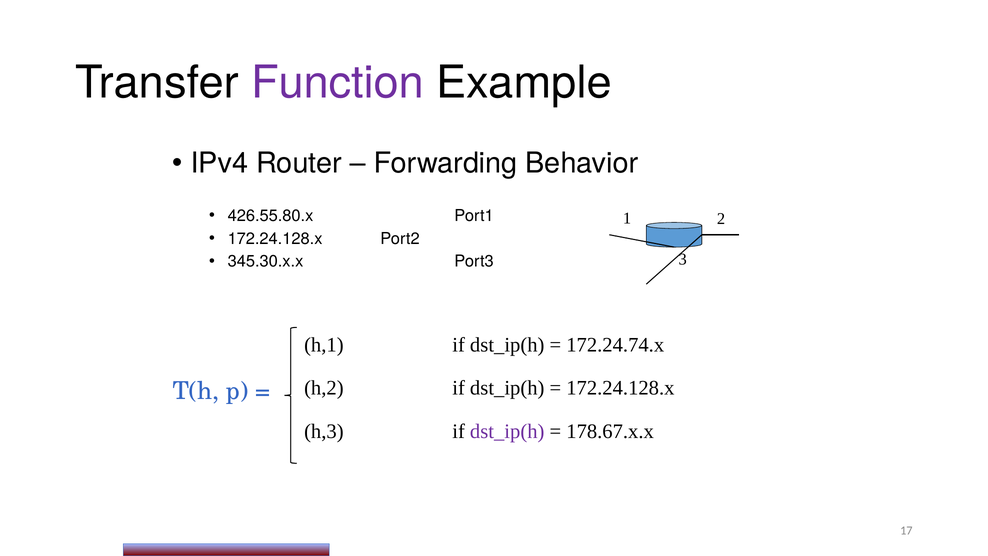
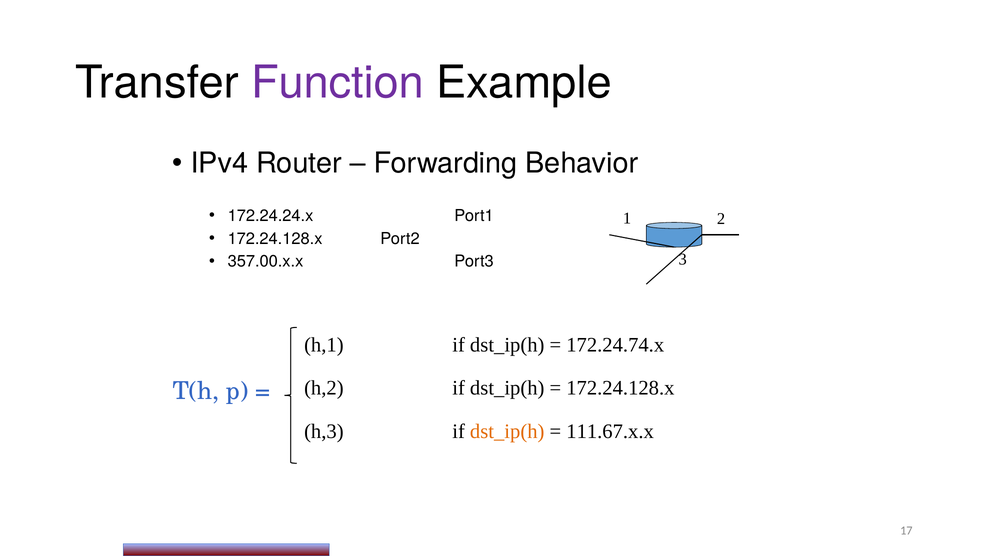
426.55.80.x: 426.55.80.x -> 172.24.24.x (271, 216)
345.30.x.x: 345.30.x.x -> 357.00.x.x (265, 261)
dst_ip(h colour: purple -> orange (507, 431)
178.67.x.x: 178.67.x.x -> 111.67.x.x (610, 431)
